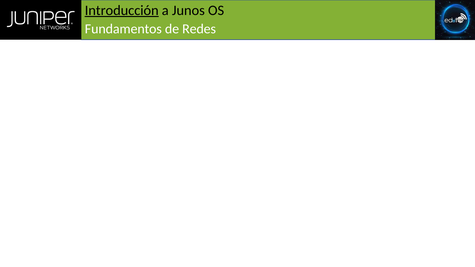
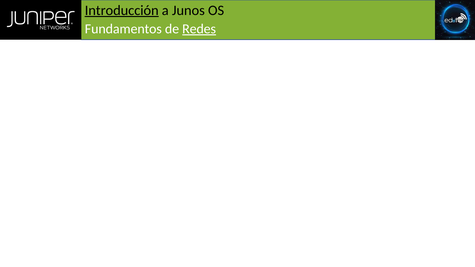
Redes underline: none -> present (199, 29)
